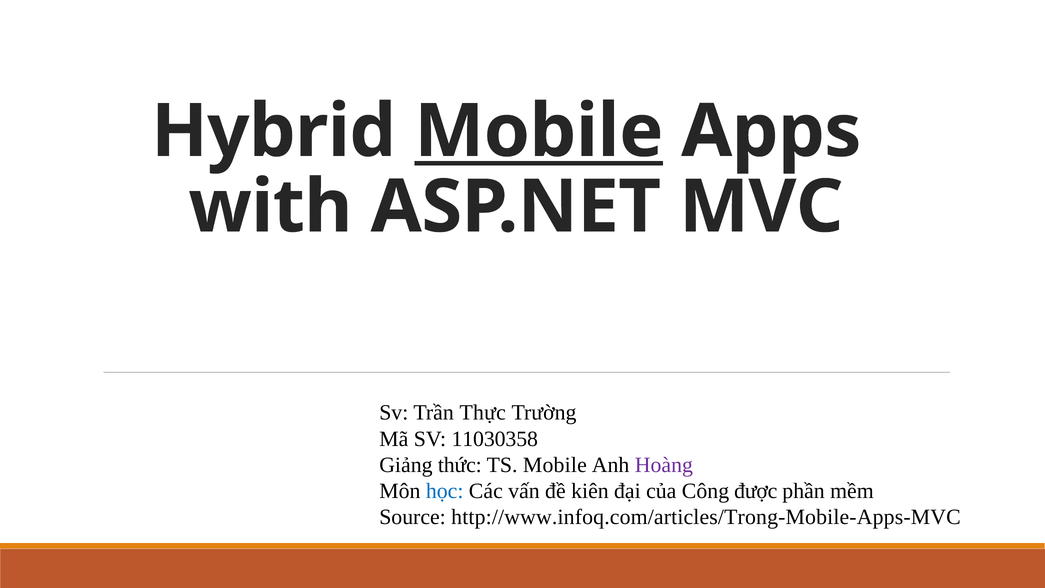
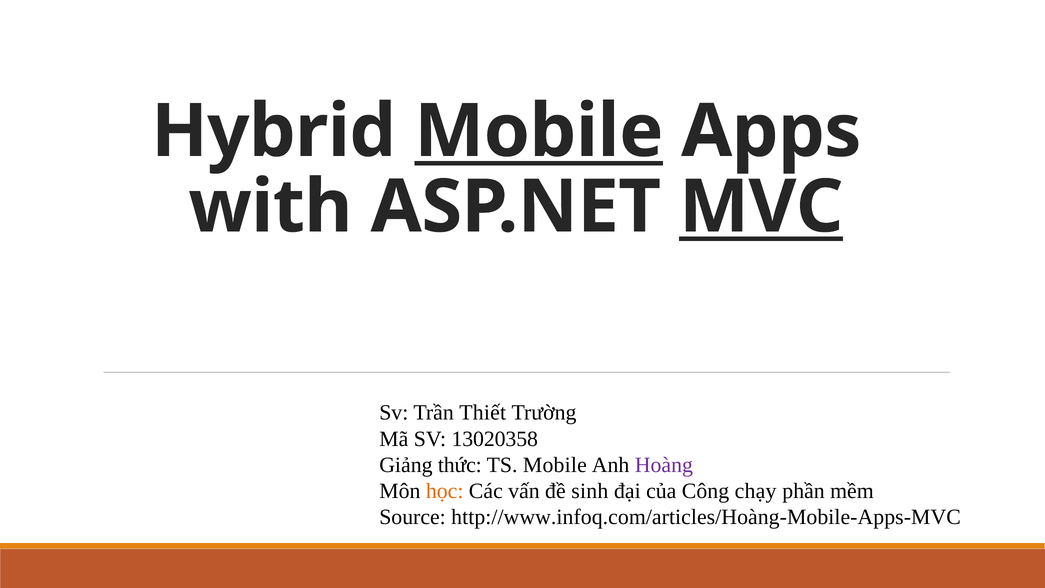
MVC underline: none -> present (761, 207)
Thực: Thực -> Thiết (483, 413)
11030358: 11030358 -> 13020358 (495, 439)
học colour: blue -> orange (445, 491)
kiên: kiên -> sinh (590, 491)
được: được -> chạy (756, 491)
http://www.infoq.com/articles/Trong-Mobile-Apps-MVC: http://www.infoq.com/articles/Trong-Mobile-Apps-MVC -> http://www.infoq.com/articles/Hoàng-Mobile-Apps-MVC (706, 517)
